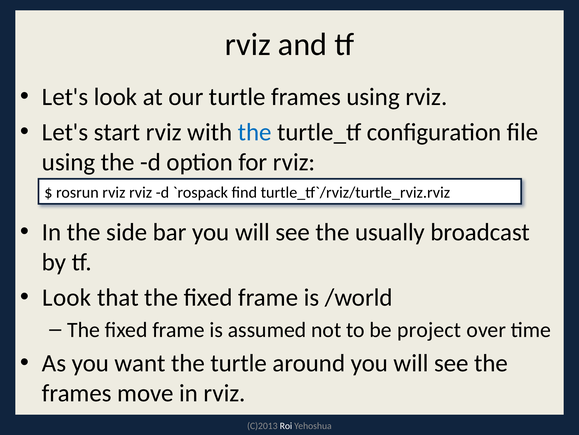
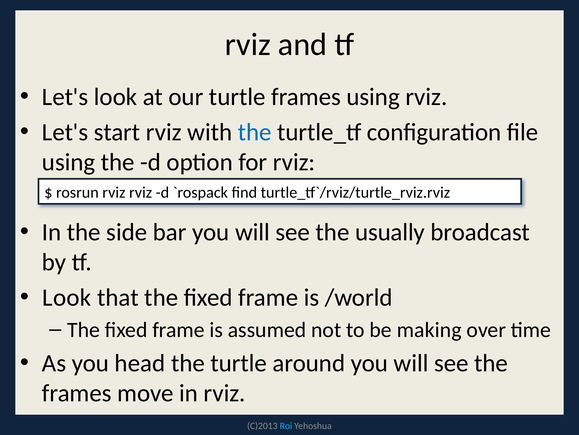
project: project -> making (429, 329)
want: want -> head (140, 363)
Roi colour: white -> light blue (286, 425)
